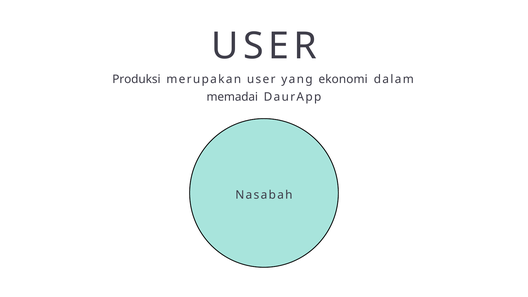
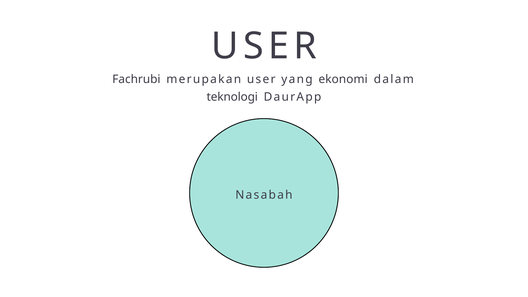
Produksi: Produksi -> Fachrubi (136, 79)
memadai: memadai -> teknologi (232, 97)
